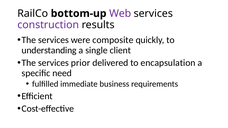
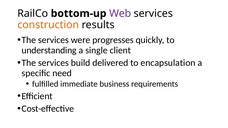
construction colour: purple -> orange (48, 25)
composite: composite -> progresses (113, 40)
prior: prior -> build (81, 63)
